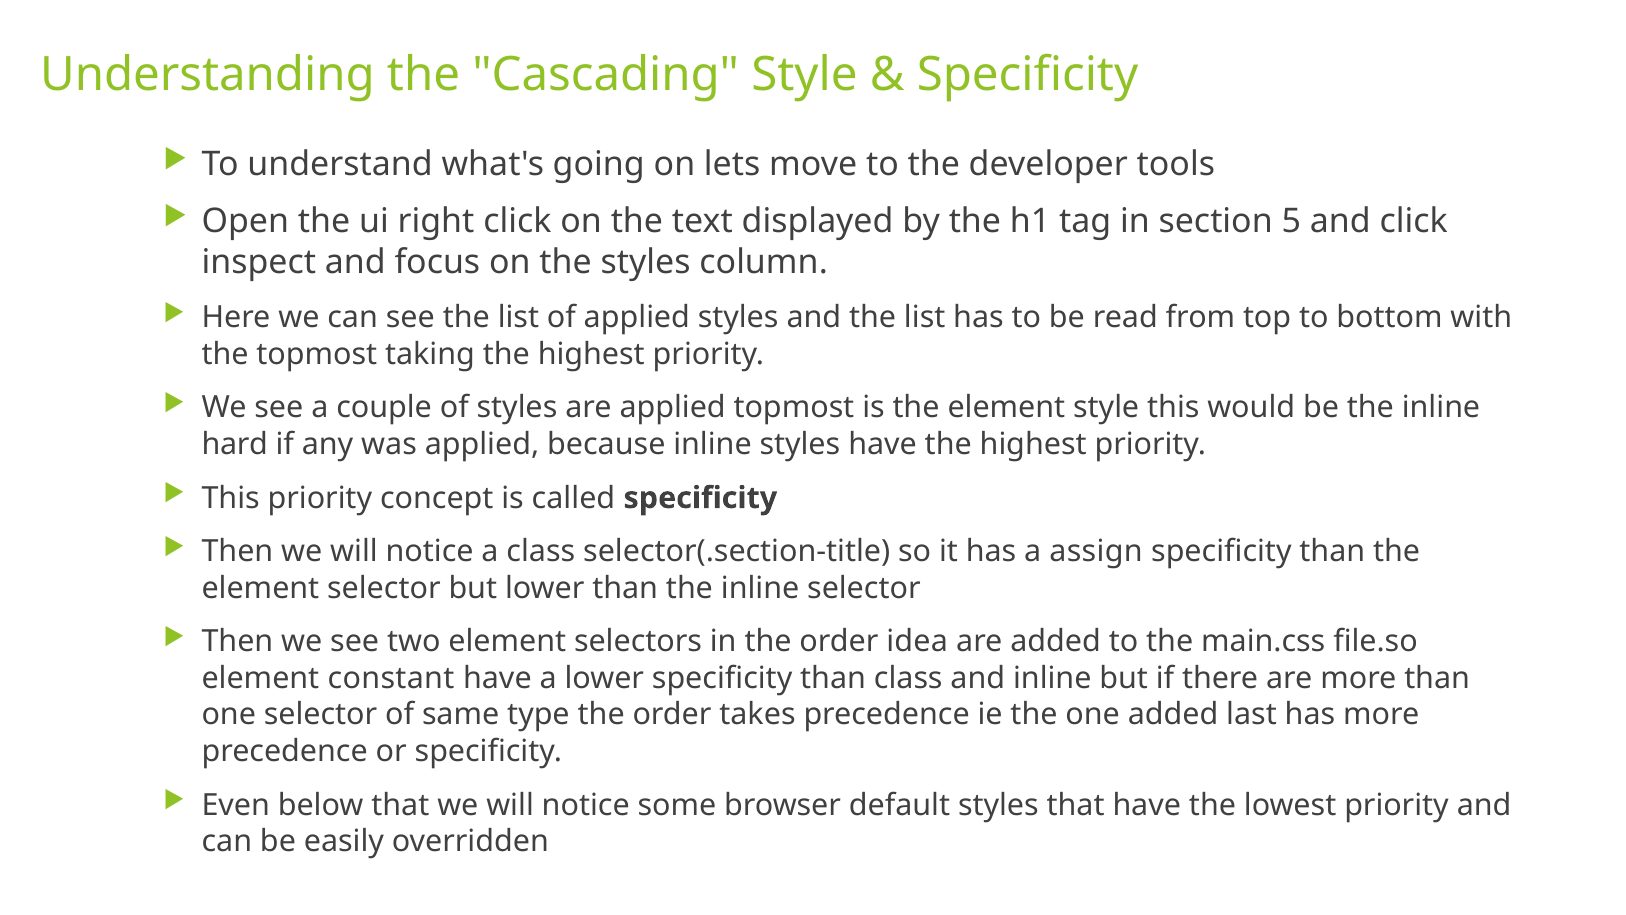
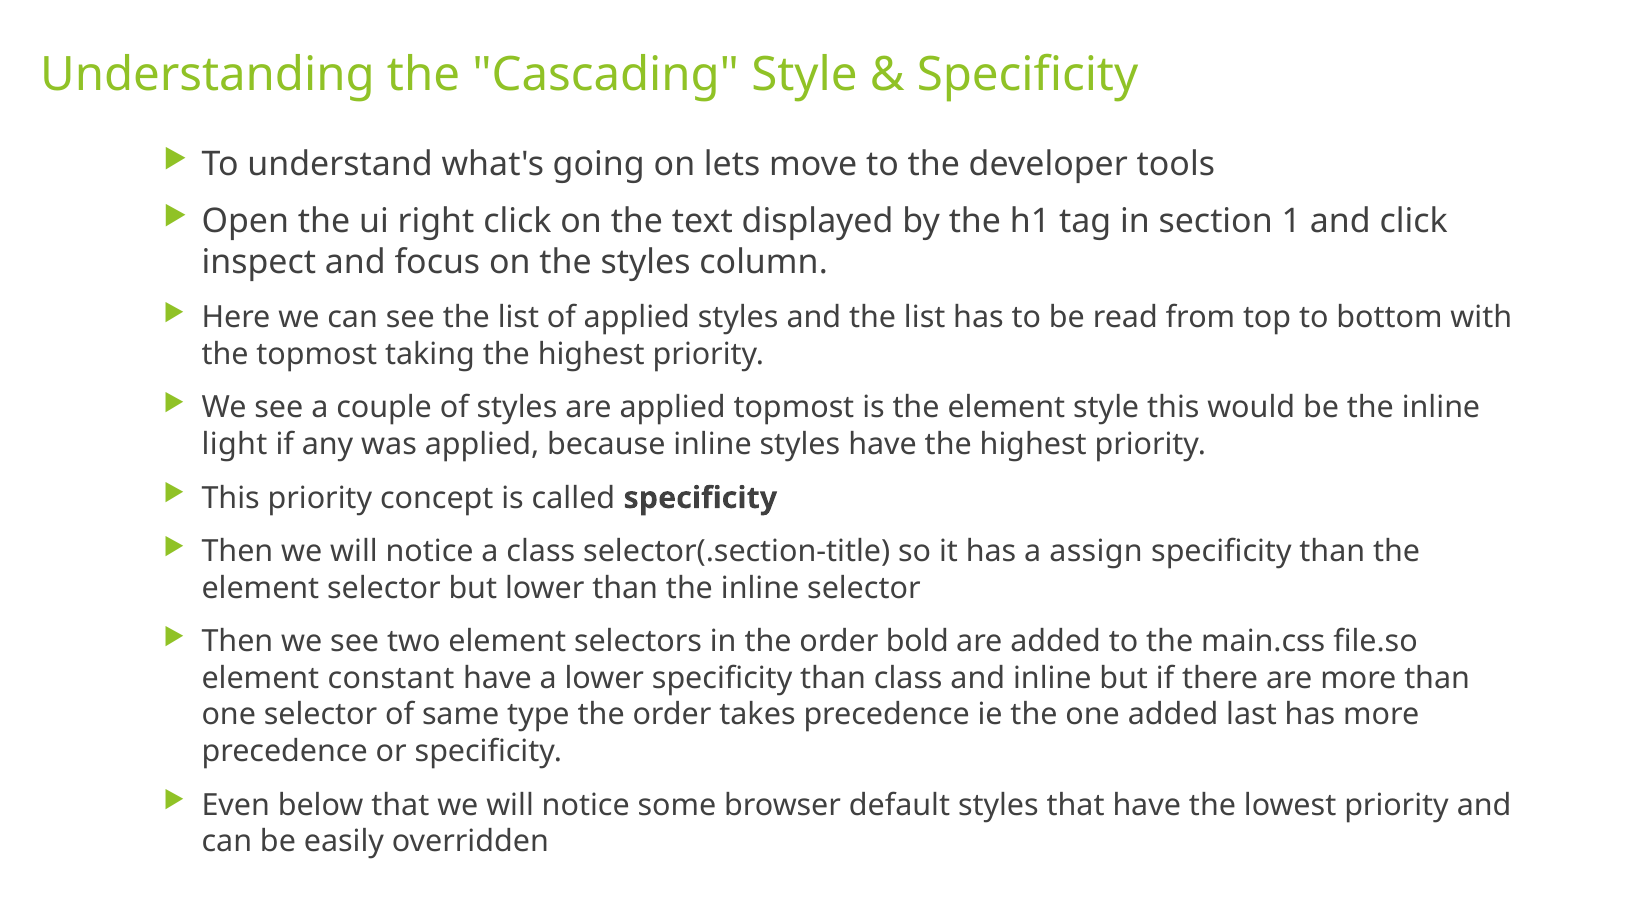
5: 5 -> 1 (1291, 222)
hard: hard -> light (234, 444)
idea: idea -> bold (917, 641)
